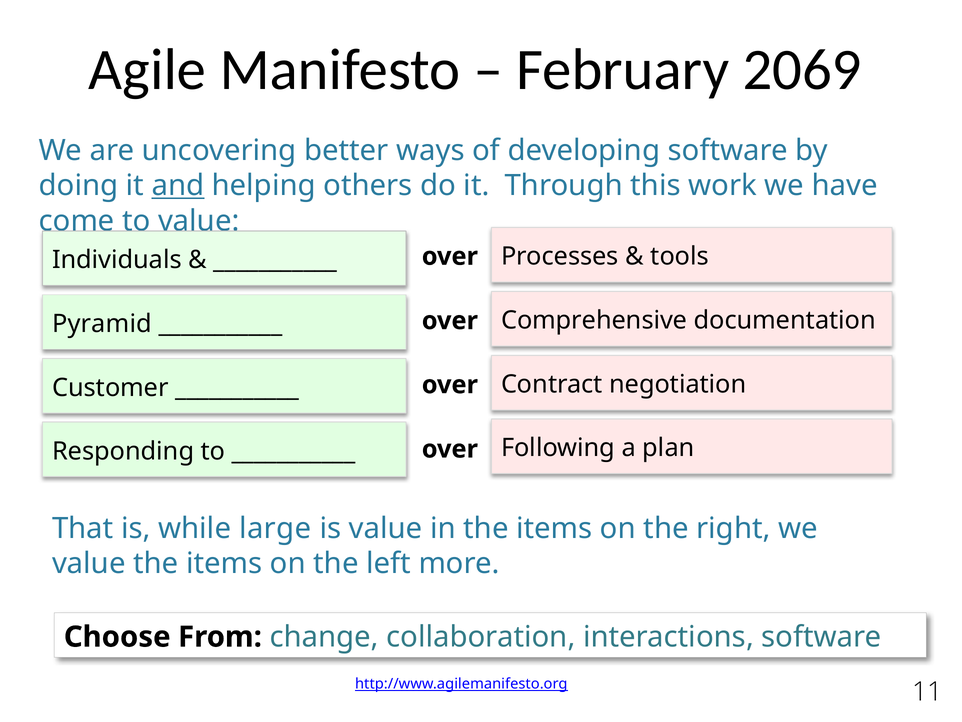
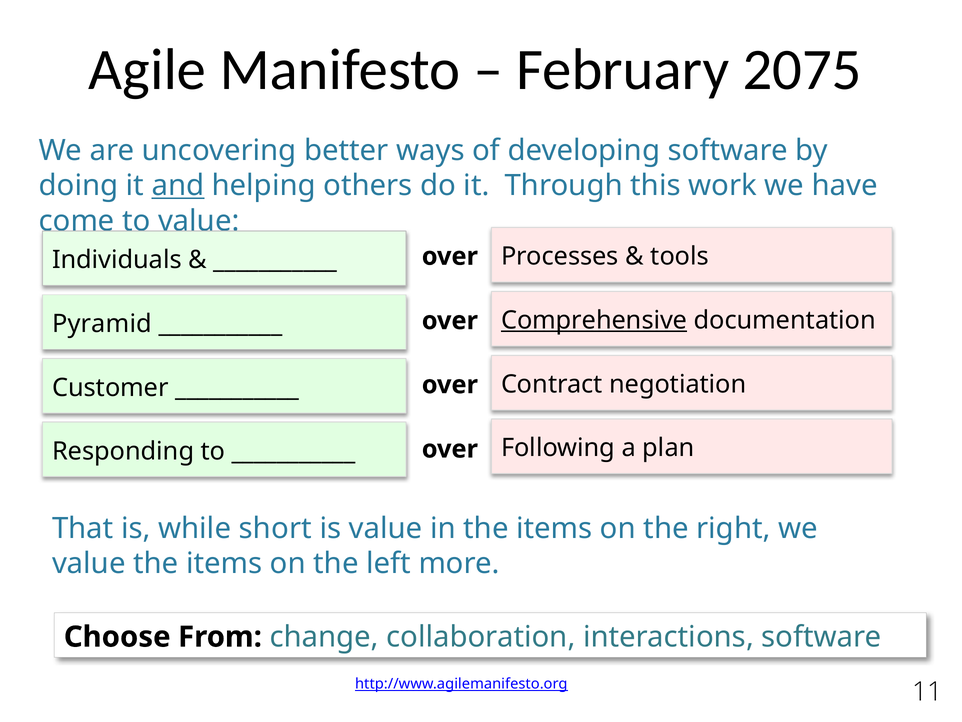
2069: 2069 -> 2075 (802, 70)
Comprehensive underline: none -> present (594, 320)
large: large -> short (275, 528)
